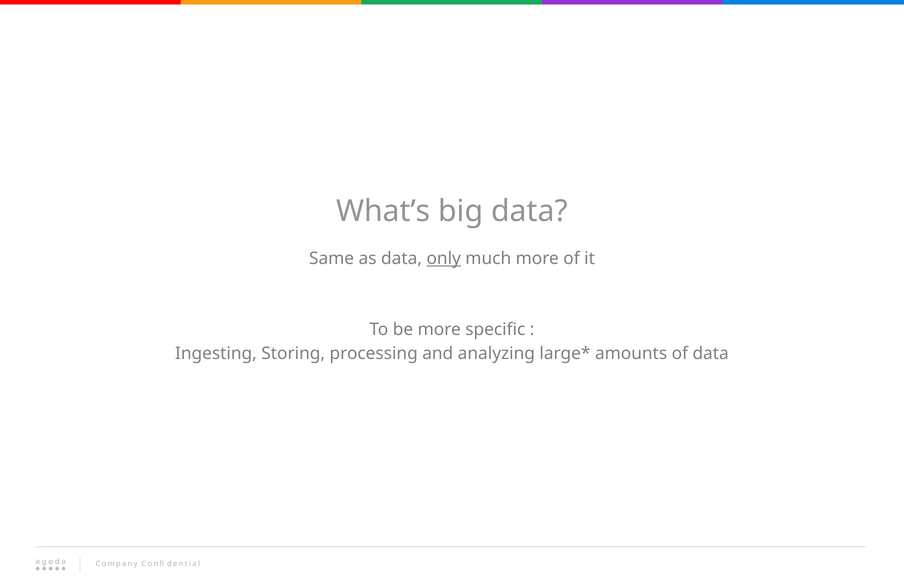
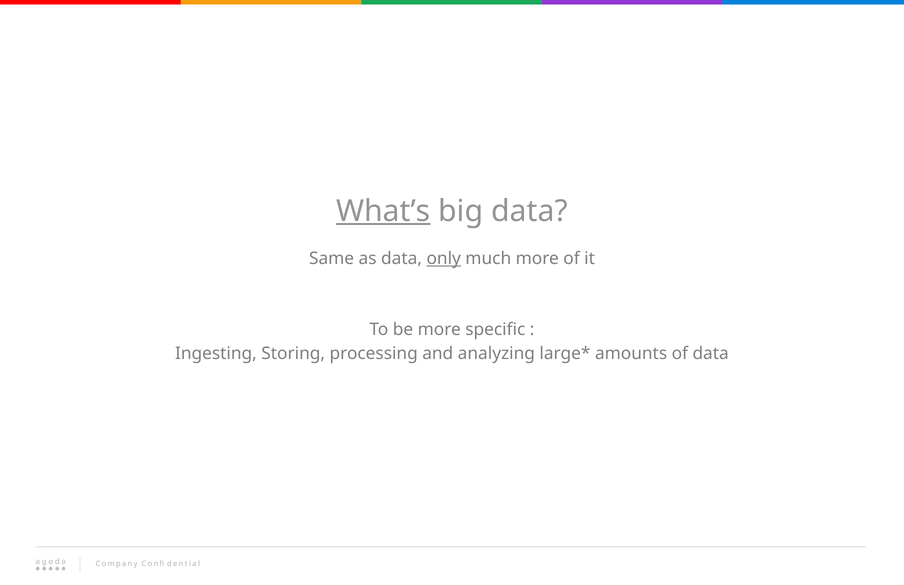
What’s underline: none -> present (383, 211)
